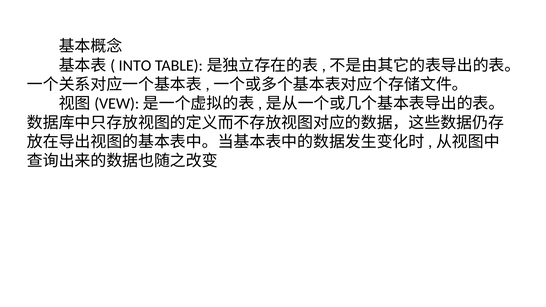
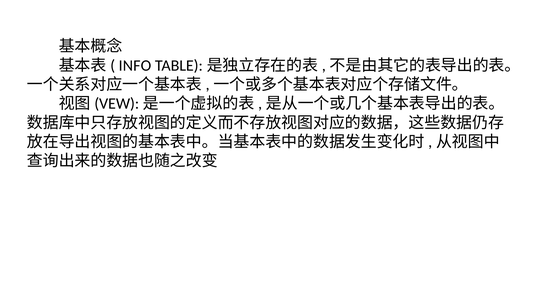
INTO: INTO -> INFO (135, 65)
